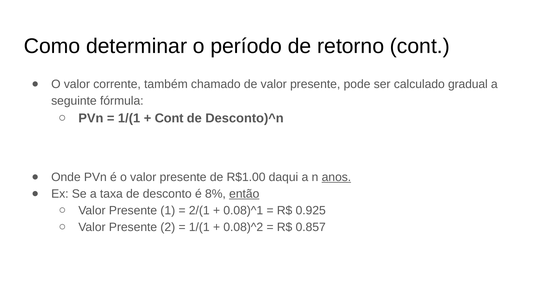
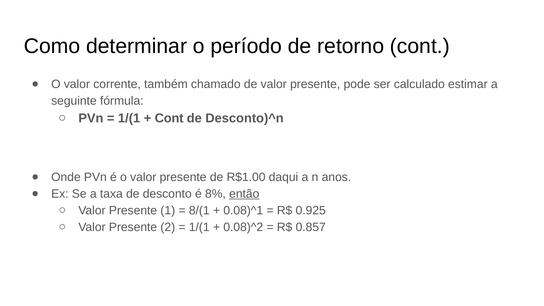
gradual: gradual -> estimar (468, 84)
anos underline: present -> none (336, 177)
2/(1: 2/(1 -> 8/(1 (199, 211)
